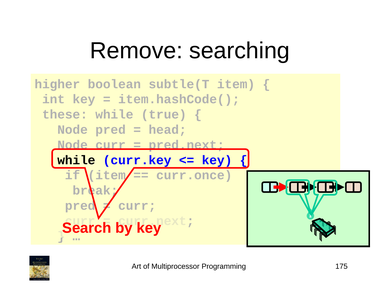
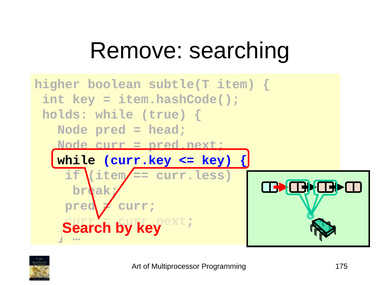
these: these -> holds (65, 115)
curr.once: curr.once -> curr.less (194, 175)
